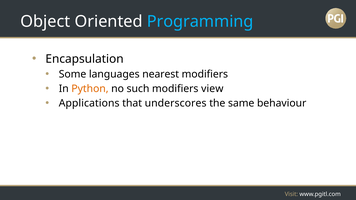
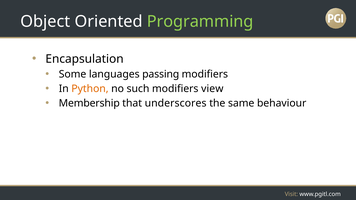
Programming colour: light blue -> light green (200, 21)
nearest: nearest -> passing (161, 74)
Applications: Applications -> Membership (89, 103)
